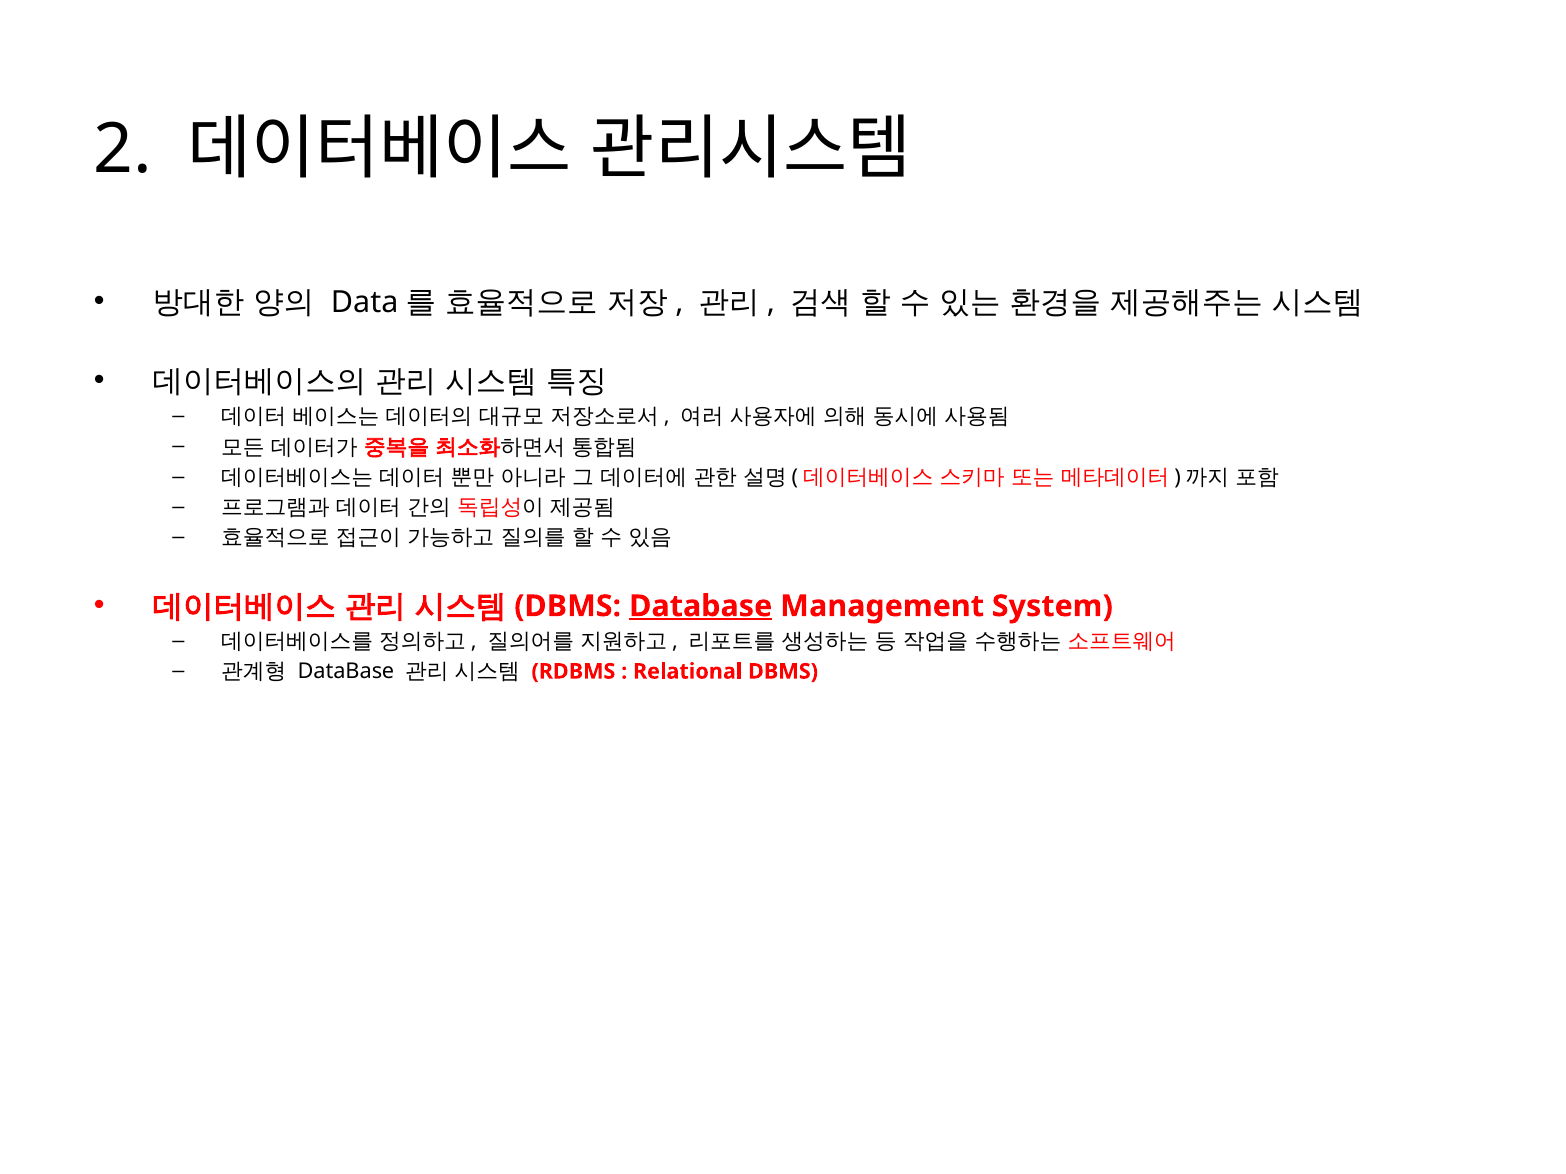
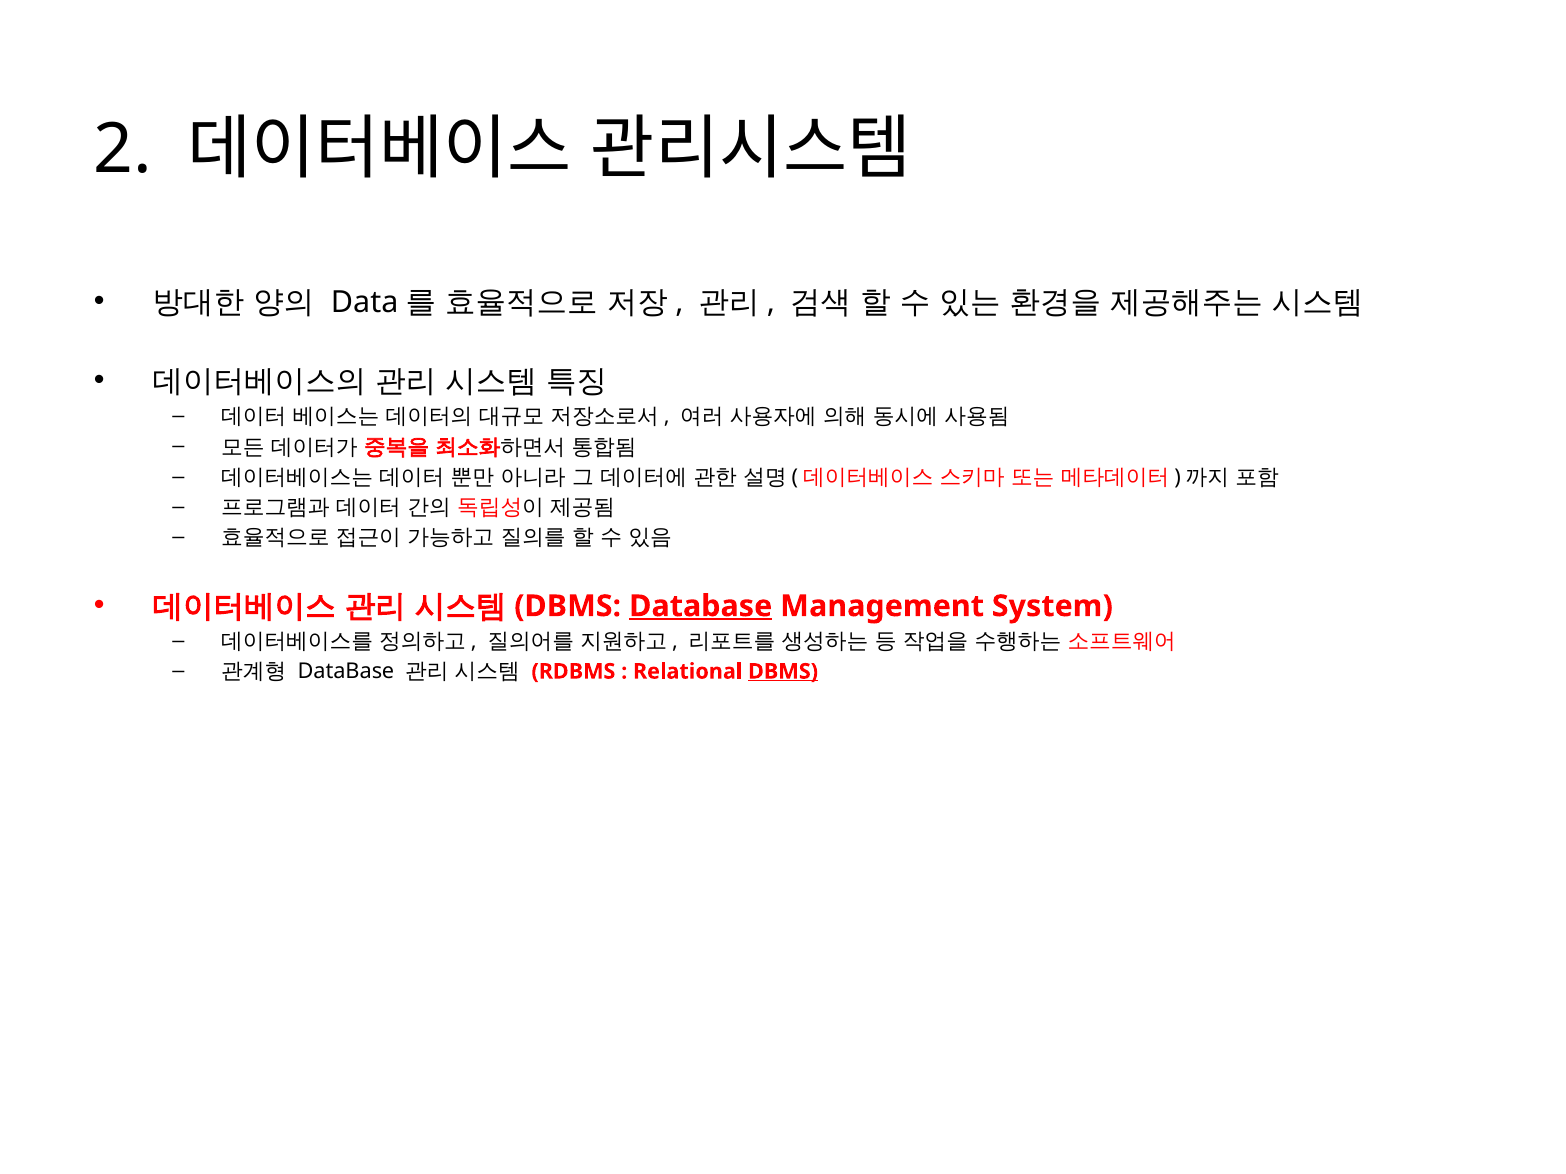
DBMS underline: none -> present (783, 672)
